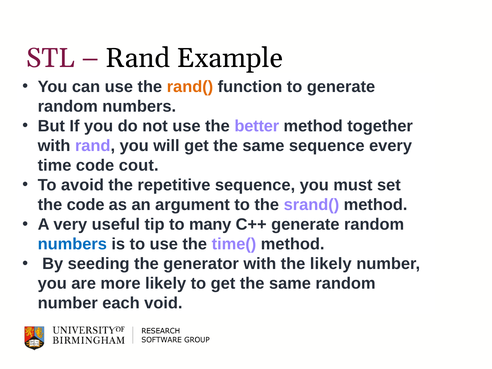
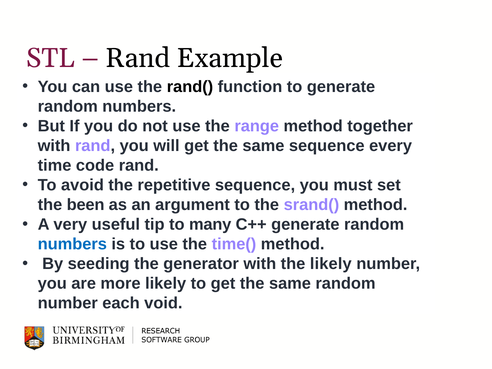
rand( colour: orange -> black (190, 87)
better: better -> range (257, 126)
code cout: cout -> rand (139, 165)
the code: code -> been (86, 205)
